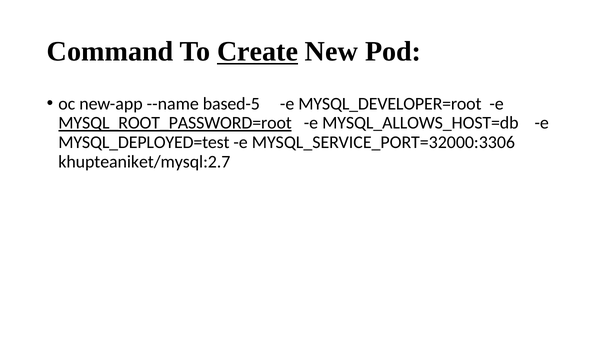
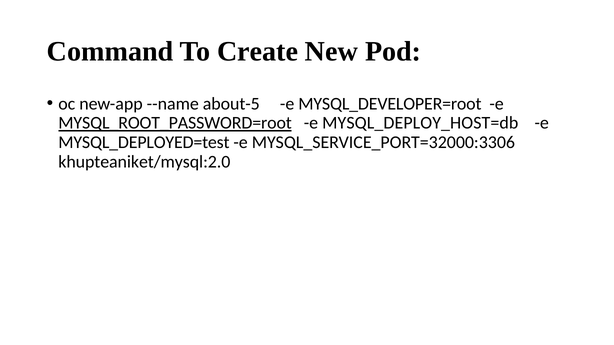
Create underline: present -> none (258, 52)
based-5: based-5 -> about-5 (231, 104)
MYSQL_ALLOWS_HOST=db: MYSQL_ALLOWS_HOST=db -> MYSQL_DEPLOY_HOST=db (420, 123)
khupteaniket/mysql:2.7: khupteaniket/mysql:2.7 -> khupteaniket/mysql:2.0 (144, 162)
